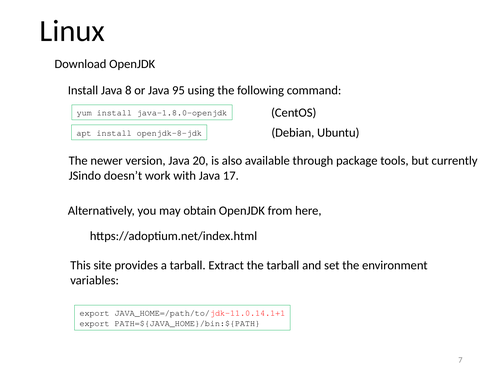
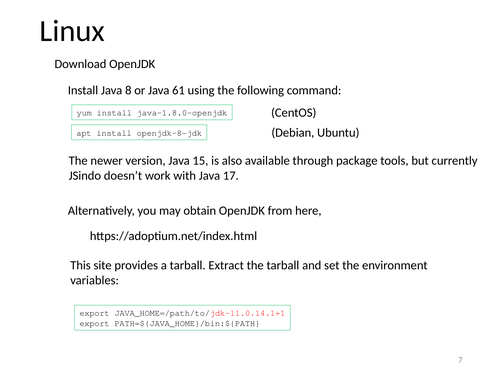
95: 95 -> 61 (178, 90)
20: 20 -> 15 (200, 160)
